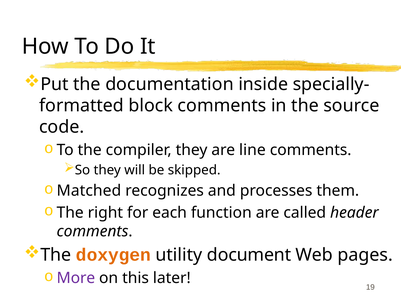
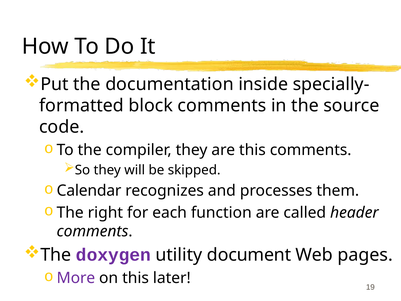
are line: line -> this (252, 150)
Matched: Matched -> Calendar (89, 190)
doxygen colour: orange -> purple (113, 255)
